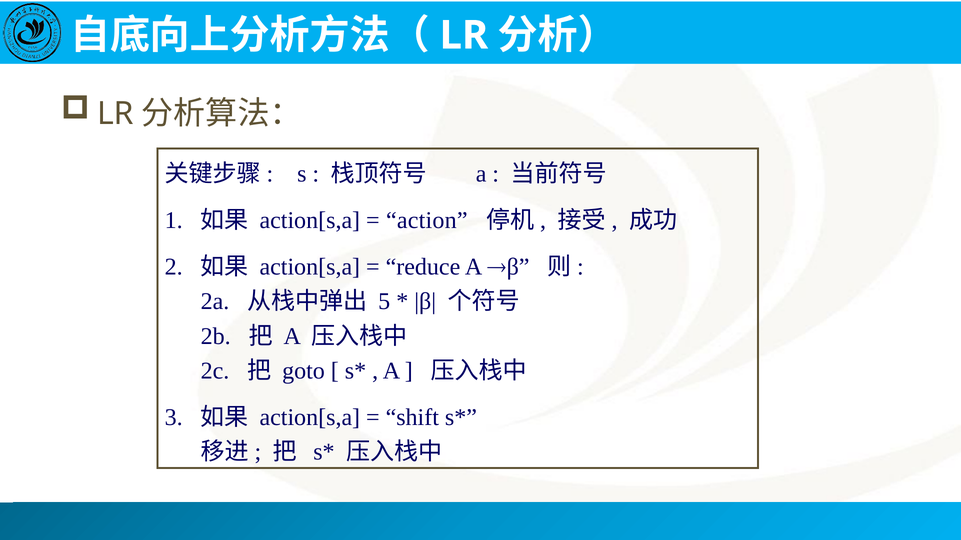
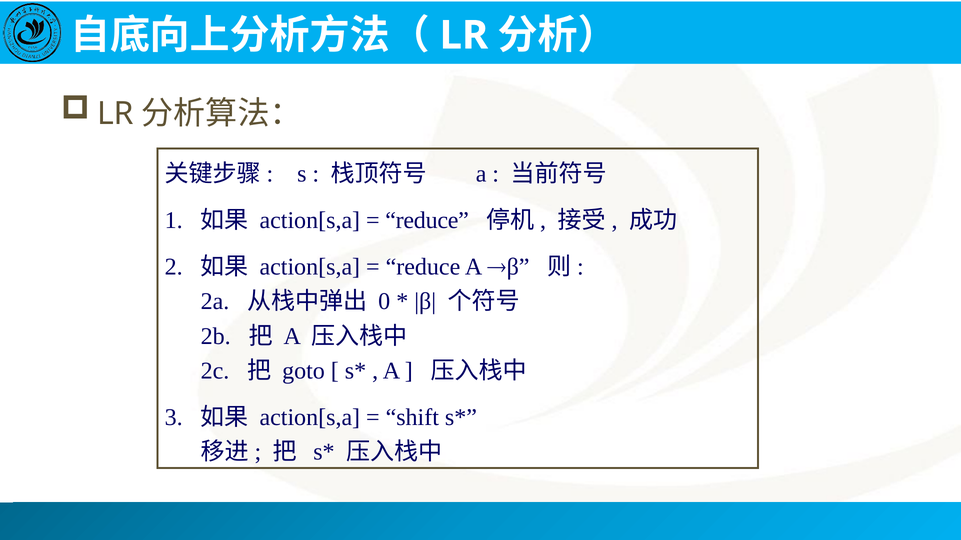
action: action -> reduce (427, 221)
5: 5 -> 0 (384, 302)
